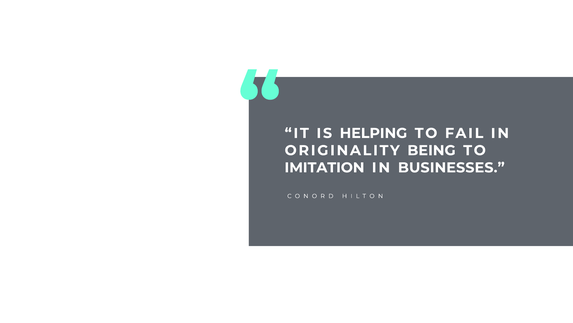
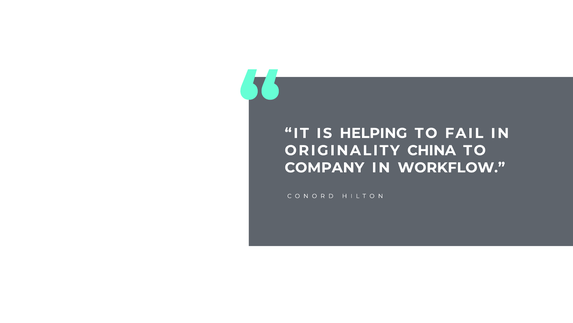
BEING: BEING -> CHINA (432, 150)
IMITATION: IMITATION -> COMPANY (324, 167)
BUSINESSES: BUSINESSES -> WORKFLOW (451, 167)
